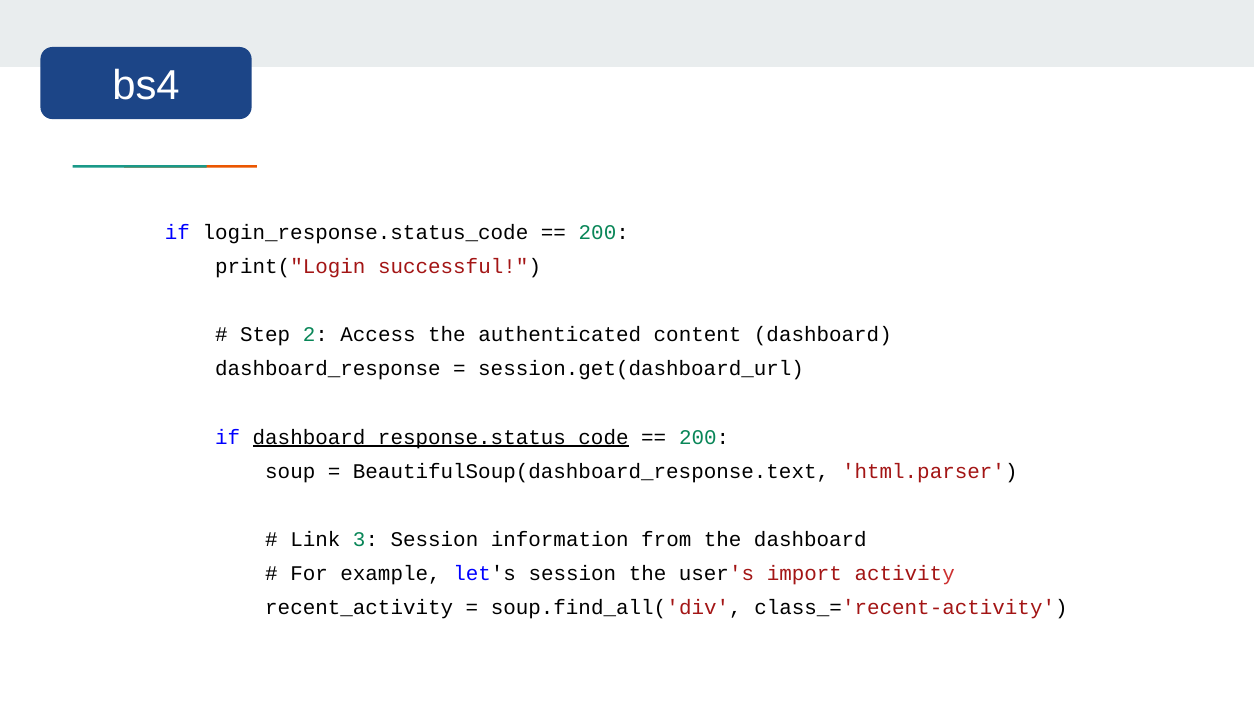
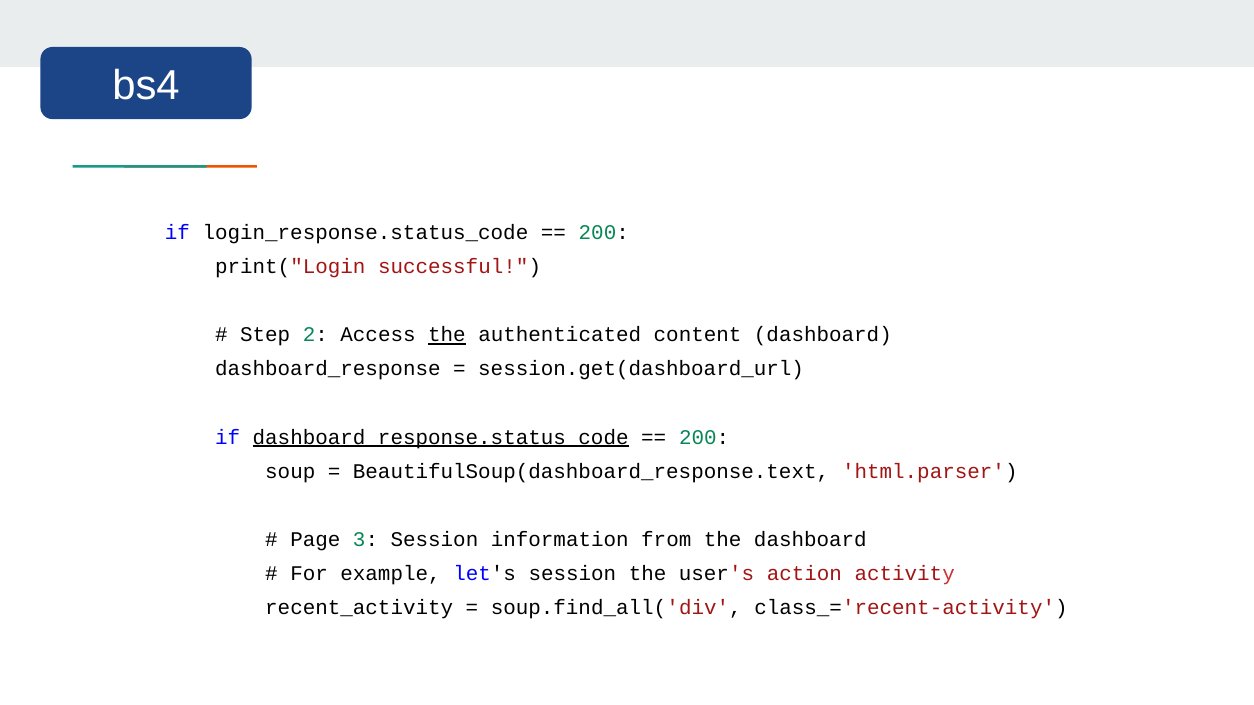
the underline: none -> present (447, 335)
Link: Link -> Page (315, 540)
import: import -> action (804, 574)
